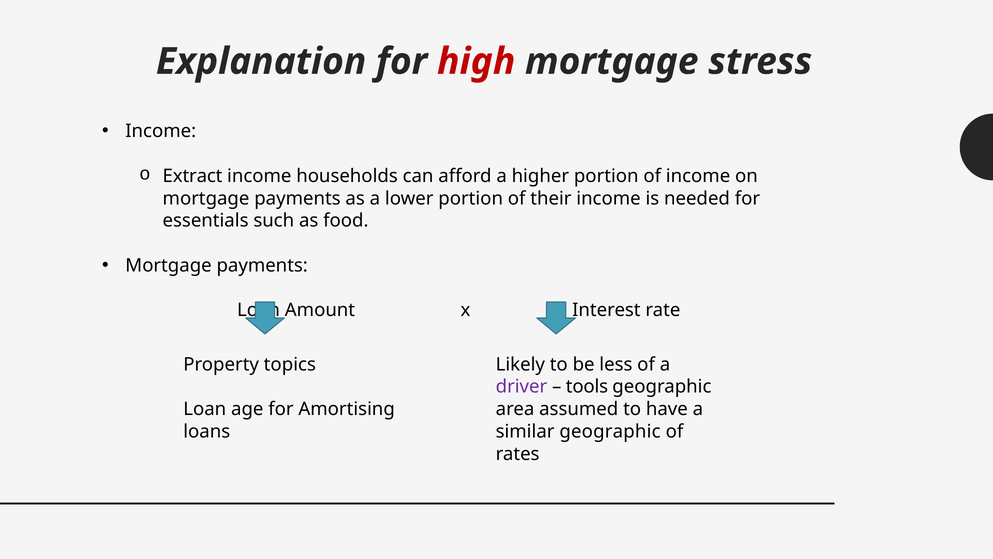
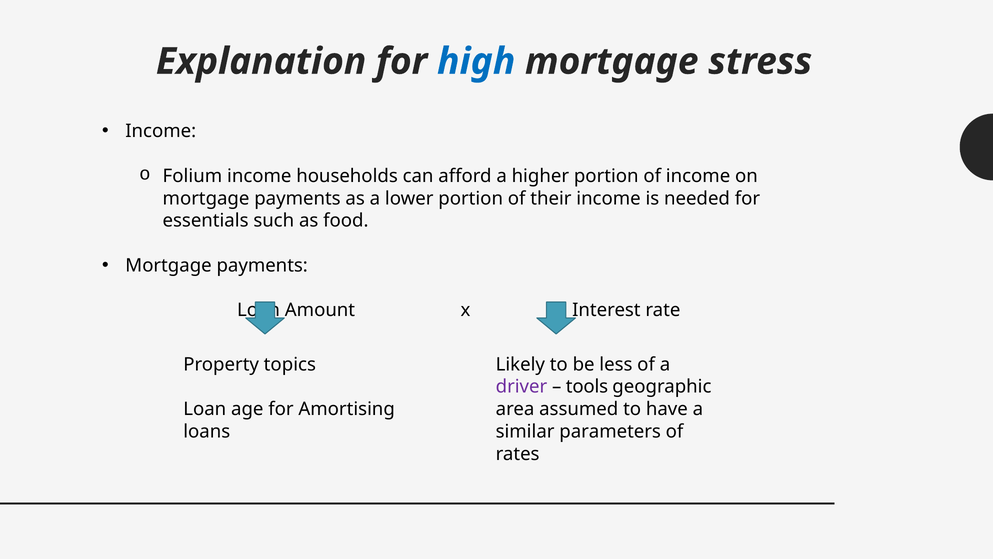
high colour: red -> blue (476, 61)
Extract: Extract -> Folium (192, 176)
similar geographic: geographic -> parameters (610, 431)
